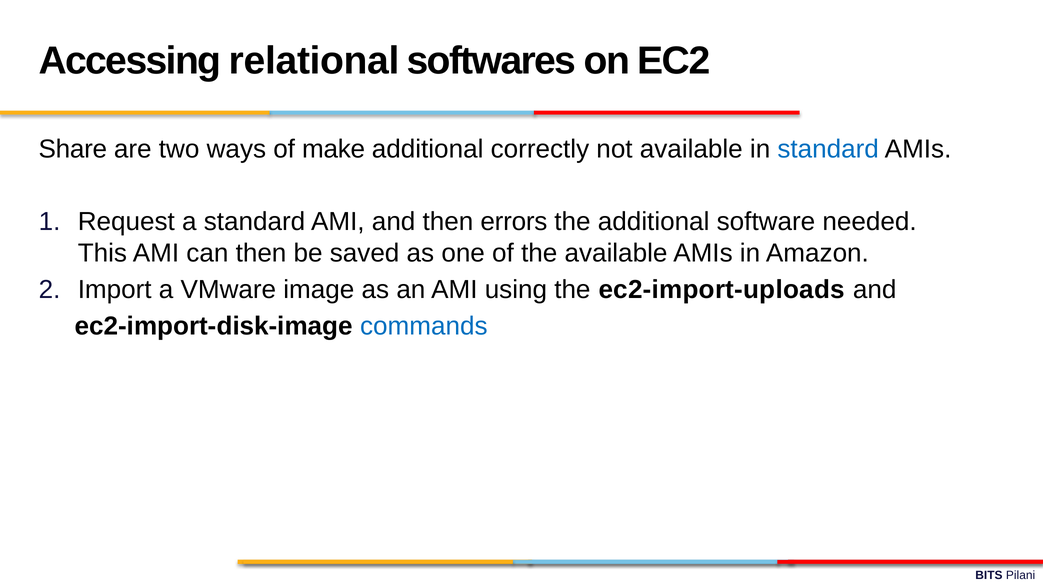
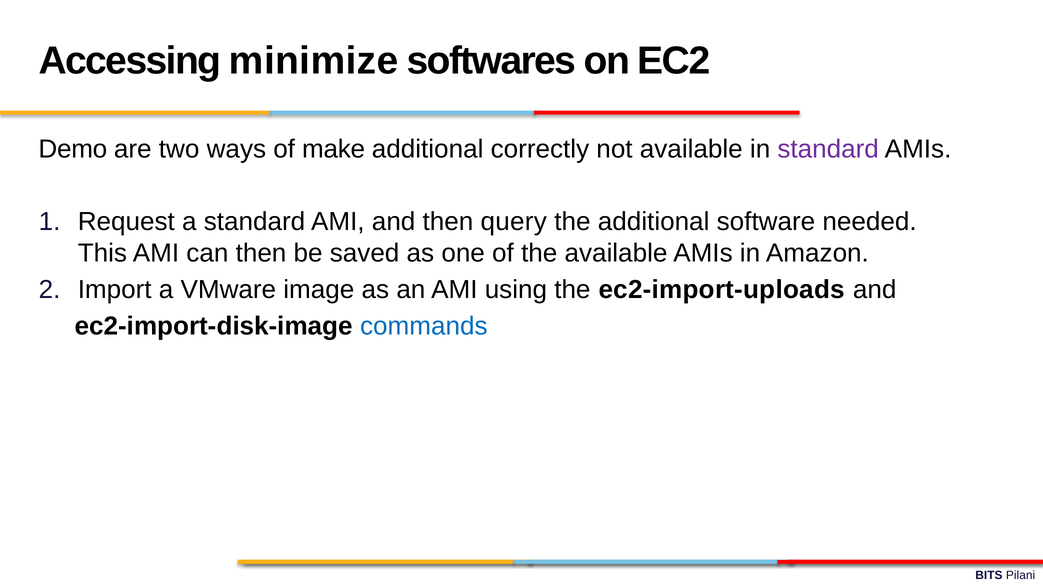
relational: relational -> minimize (314, 61)
Share: Share -> Demo (73, 149)
standard colour: blue -> purple (828, 149)
errors: errors -> query (514, 222)
